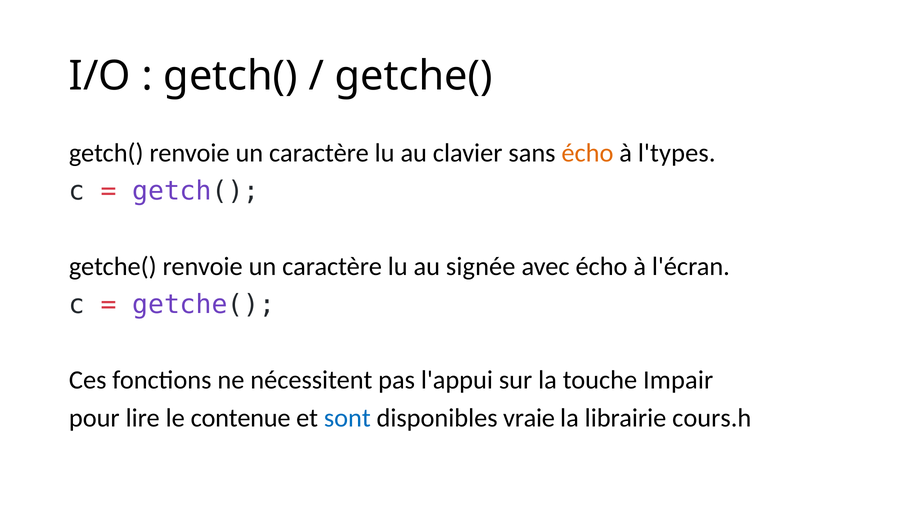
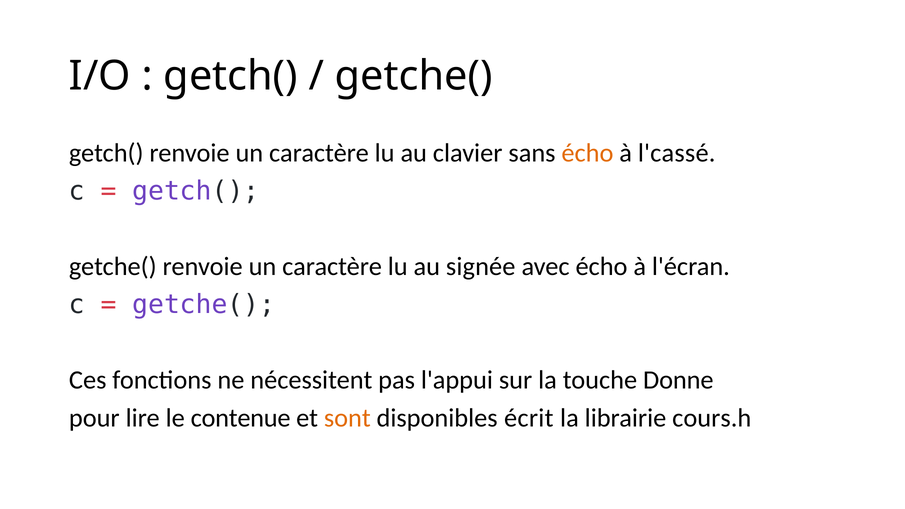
l'types: l'types -> l'cassé (677, 153)
Impair: Impair -> Donne (678, 380)
sont colour: blue -> orange (347, 418)
vraie: vraie -> écrit (529, 418)
